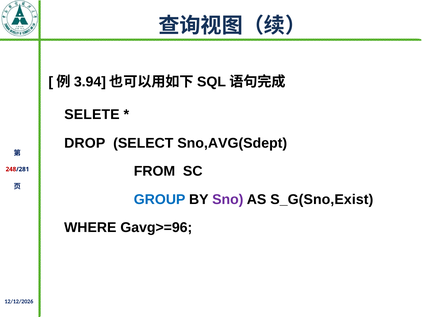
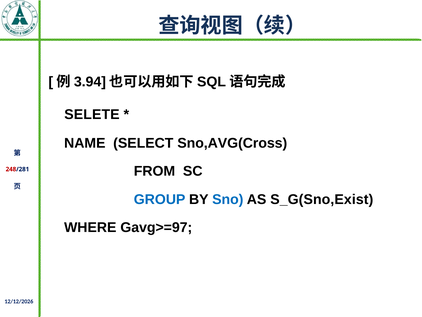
DROP: DROP -> NAME (85, 143)
Sno,AVG(Sdept: Sno,AVG(Sdept -> Sno,AVG(Cross (232, 143)
Sno colour: purple -> blue (228, 199)
Gavg>=96: Gavg>=96 -> Gavg>=97 (156, 227)
